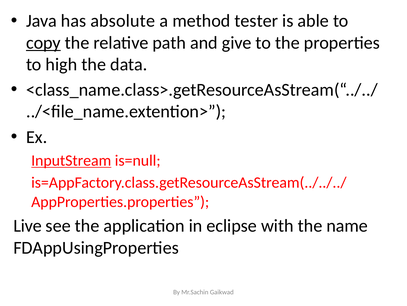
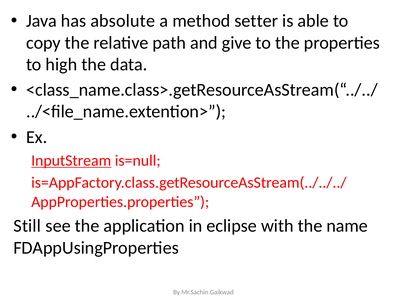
tester: tester -> setter (256, 21)
copy underline: present -> none (43, 43)
Live: Live -> Still (27, 225)
